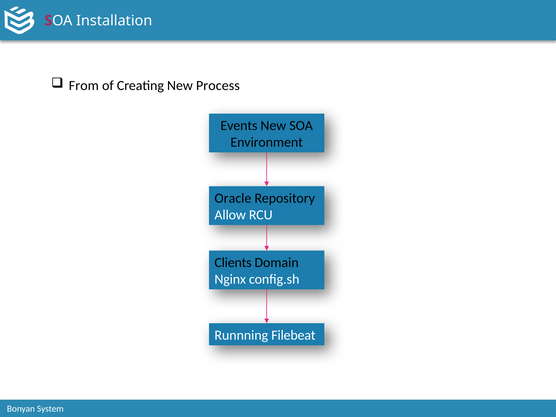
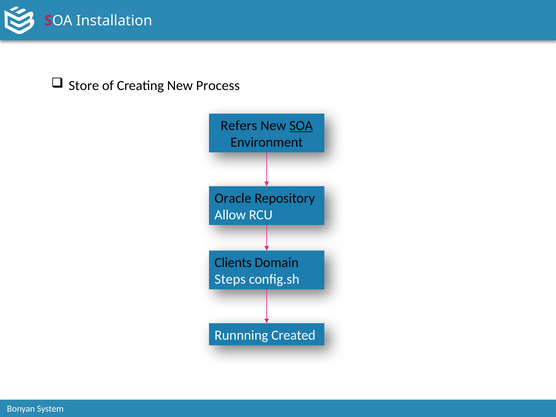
From: From -> Store (84, 86)
Events: Events -> Refers (239, 126)
SOA underline: none -> present (301, 126)
Nginx: Nginx -> Steps (230, 279)
Filebeat: Filebeat -> Created (293, 335)
